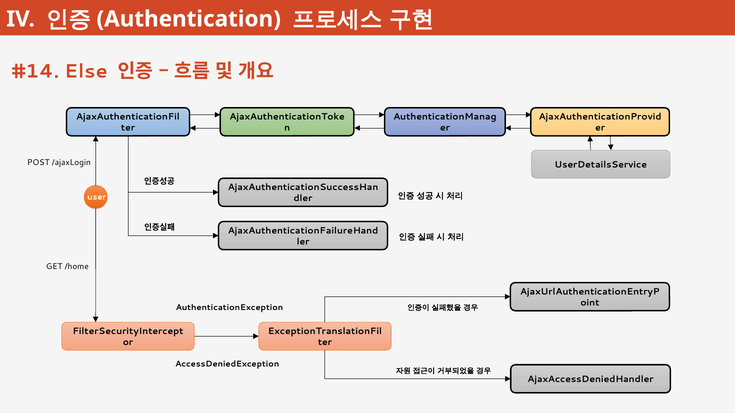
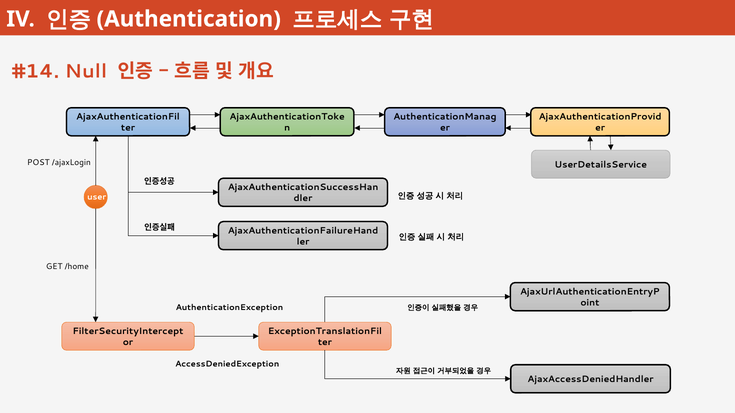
Else: Else -> Null (86, 71)
